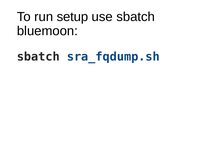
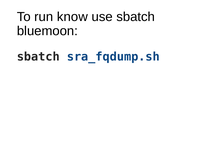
setup: setup -> know (72, 17)
